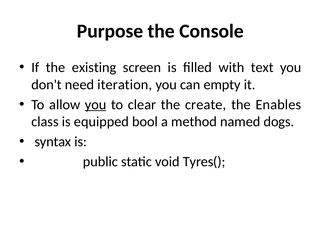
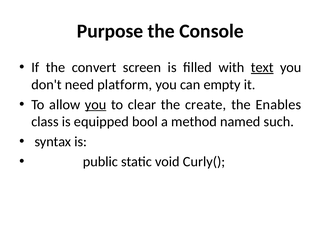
existing: existing -> convert (94, 67)
text underline: none -> present (262, 67)
iteration: iteration -> platform (125, 84)
dogs: dogs -> such (279, 122)
Tyres(: Tyres( -> Curly( (204, 162)
